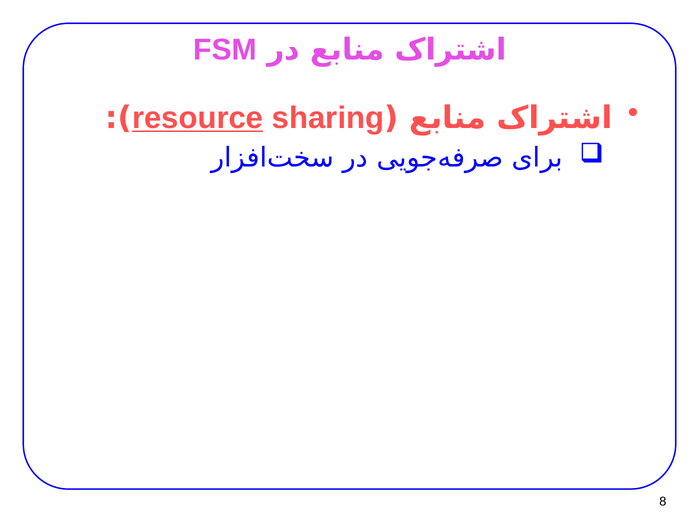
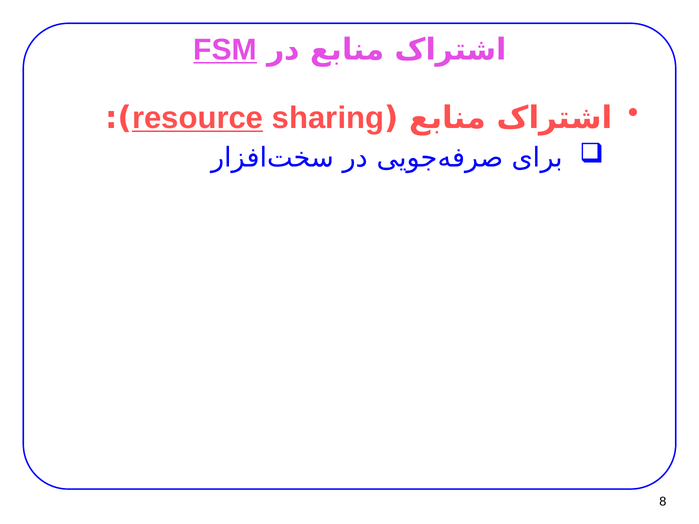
FSM underline: none -> present (225, 50)
